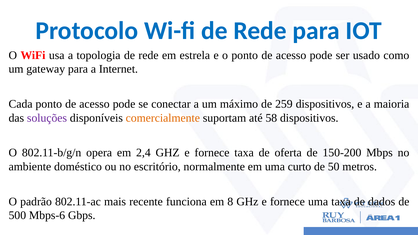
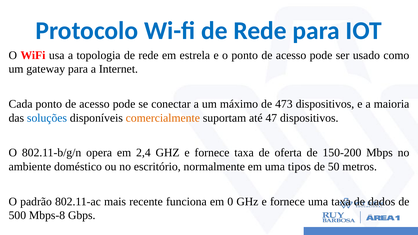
259: 259 -> 473 (284, 104)
soluções colour: purple -> blue (47, 118)
58: 58 -> 47 (271, 118)
curto: curto -> tipos (299, 167)
8: 8 -> 0 (230, 202)
Mbps-6: Mbps-6 -> Mbps-8 (47, 216)
